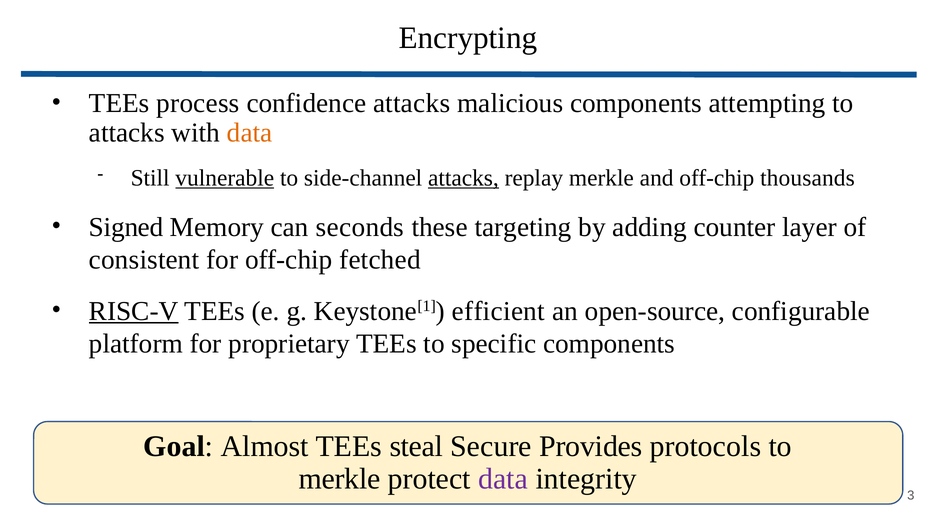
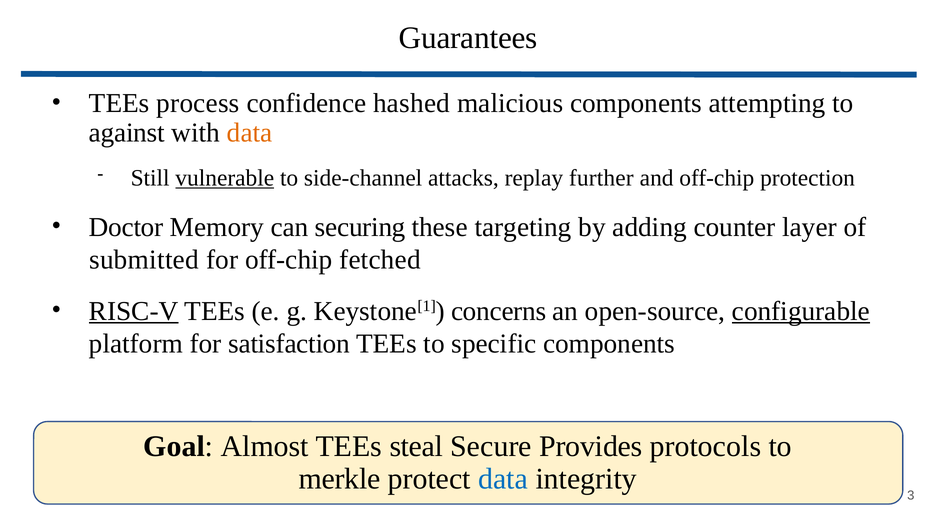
Encrypting: Encrypting -> Guarantees (468, 38)
confidence attacks: attacks -> hashed (412, 103)
attacks: attacks -> against (127, 133)
attacks underline: present -> none (463, 178)
replay merkle: merkle -> further (601, 178)
thousands: thousands -> protection (808, 178)
Signed: Signed -> Doctor (126, 227)
seconds: seconds -> securing (360, 227)
consistent: consistent -> submitted (144, 260)
efficient: efficient -> concerns (499, 311)
configurable underline: none -> present (801, 311)
proprietary: proprietary -> satisfaction (289, 344)
data colour: purple -> blue (503, 479)
